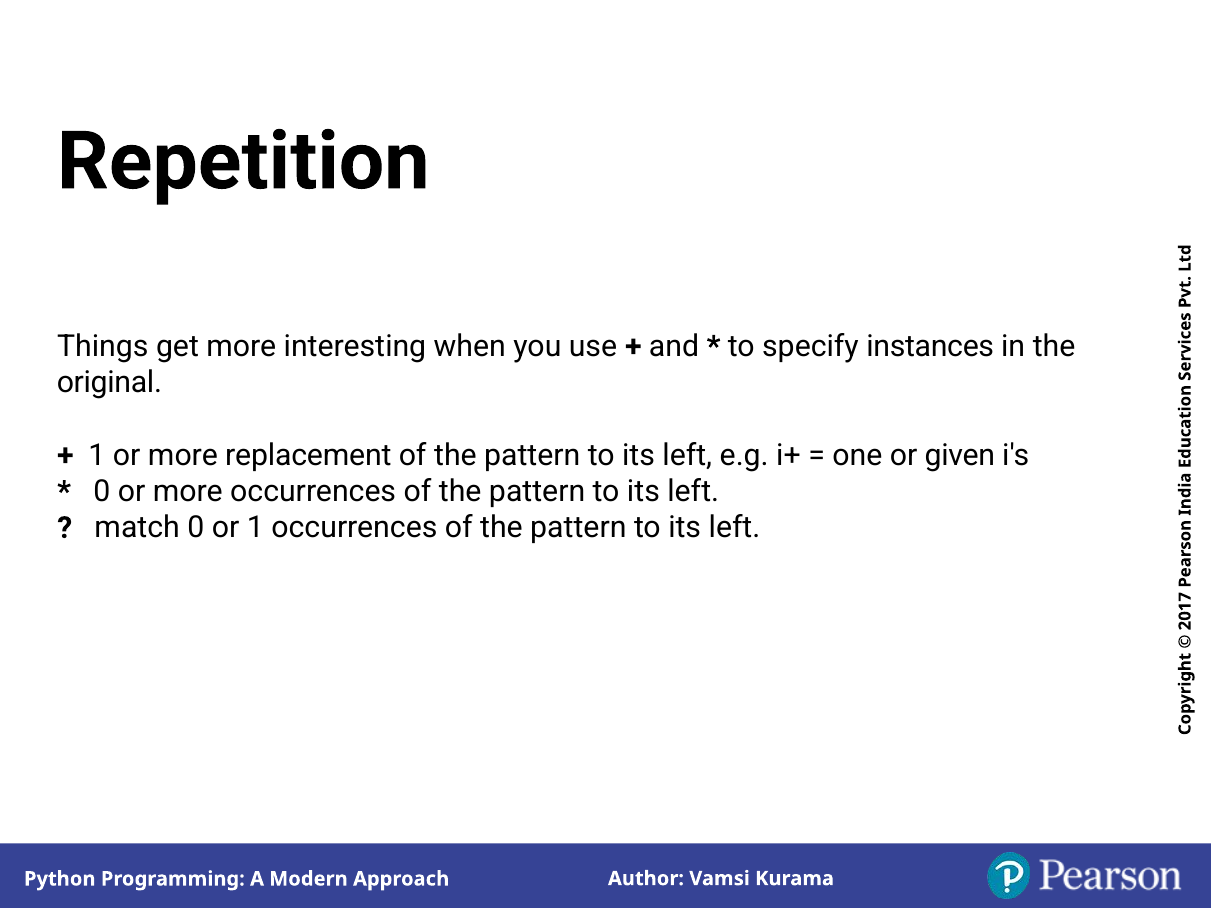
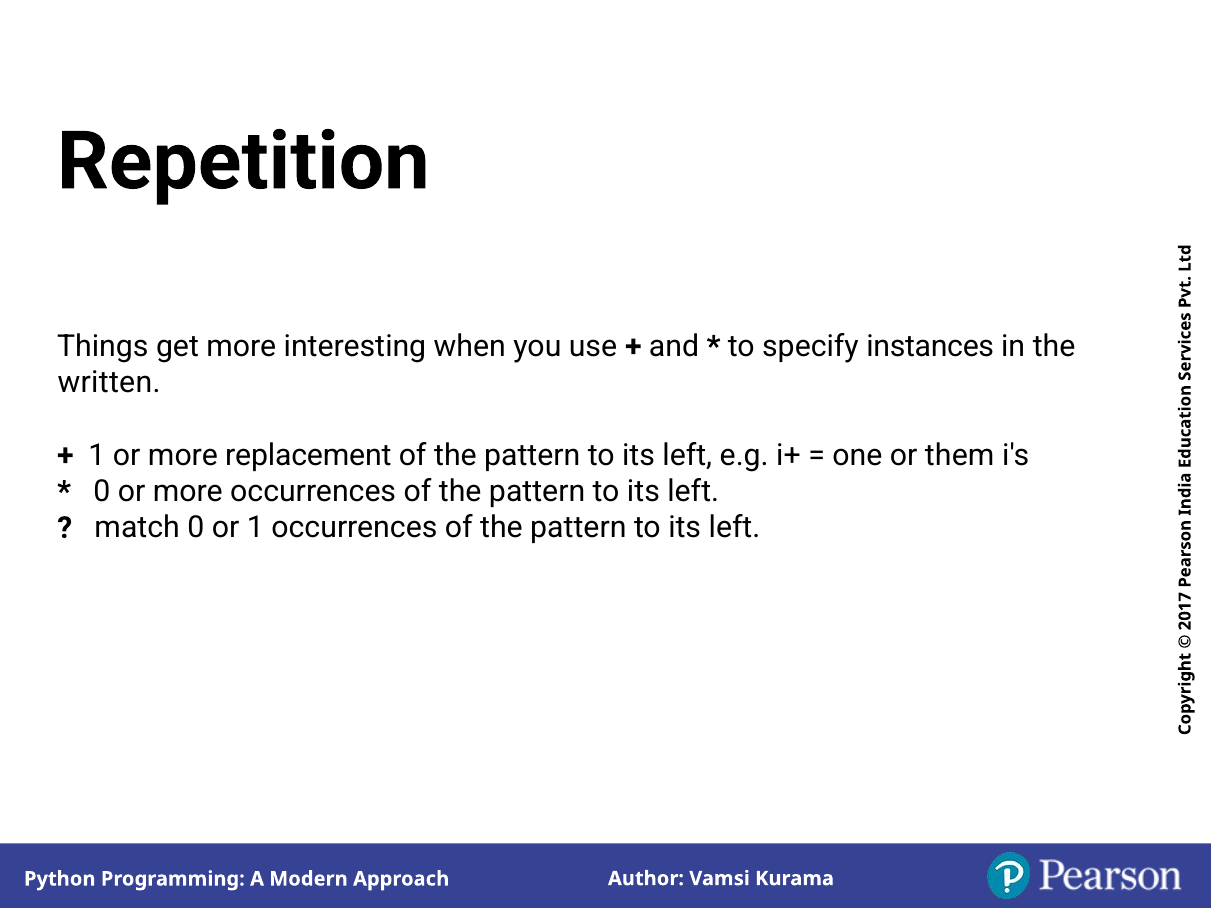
original: original -> written (109, 383)
given: given -> them (960, 455)
